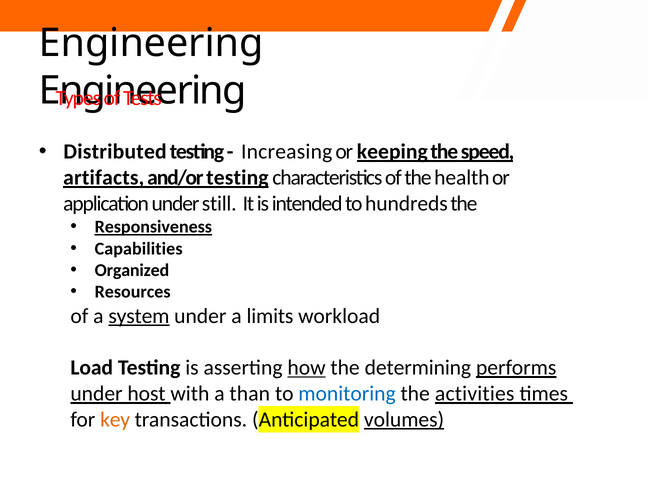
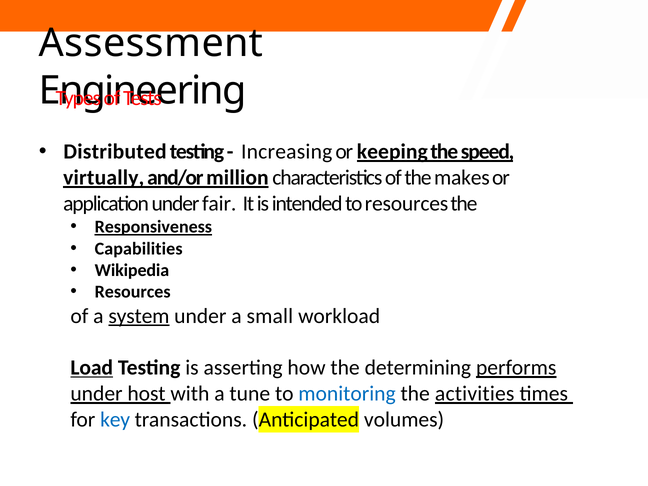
Engineering: Engineering -> Assessment (151, 43)
artifacts: artifacts -> virtually (104, 178)
and/or testing: testing -> million (237, 178)
health: health -> makes (462, 178)
still: still -> fair (219, 204)
to hundreds: hundreds -> resources (407, 204)
Organized: Organized -> Wikipedia (132, 270)
limits: limits -> small (270, 316)
Load underline: none -> present (92, 368)
how underline: present -> none (306, 368)
than: than -> tune (250, 394)
key colour: orange -> blue (115, 420)
volumes underline: present -> none (404, 420)
